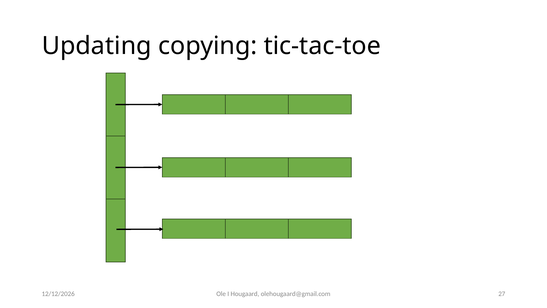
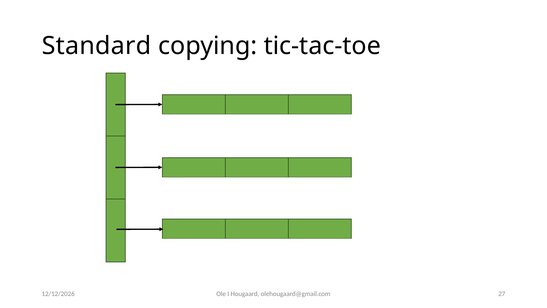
Updating: Updating -> Standard (97, 46)
